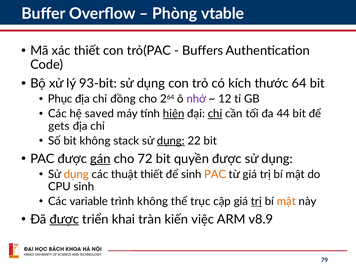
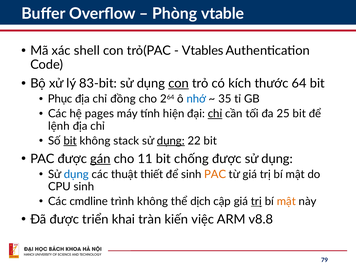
xác thiết: thiết -> shell (87, 51)
Buffers: Buffers -> Vtables (203, 51)
93-bit: 93-bit -> 83-bit (98, 83)
con underline: none -> present (179, 83)
nhớ colour: purple -> blue (196, 99)
12: 12 -> 35 (225, 99)
saved: saved -> pages (99, 114)
hiện underline: present -> none (174, 114)
44: 44 -> 25 (283, 114)
gets: gets -> lệnh (59, 126)
bit underline: none -> present (70, 141)
72: 72 -> 11 (145, 159)
quyền: quyền -> chống (191, 159)
dụng colour: orange -> blue (76, 174)
variable: variable -> cmdline (89, 201)
trục: trục -> dịch (201, 201)
được underline: present -> none (64, 219)
v8.9: v8.9 -> v8.8 (261, 219)
